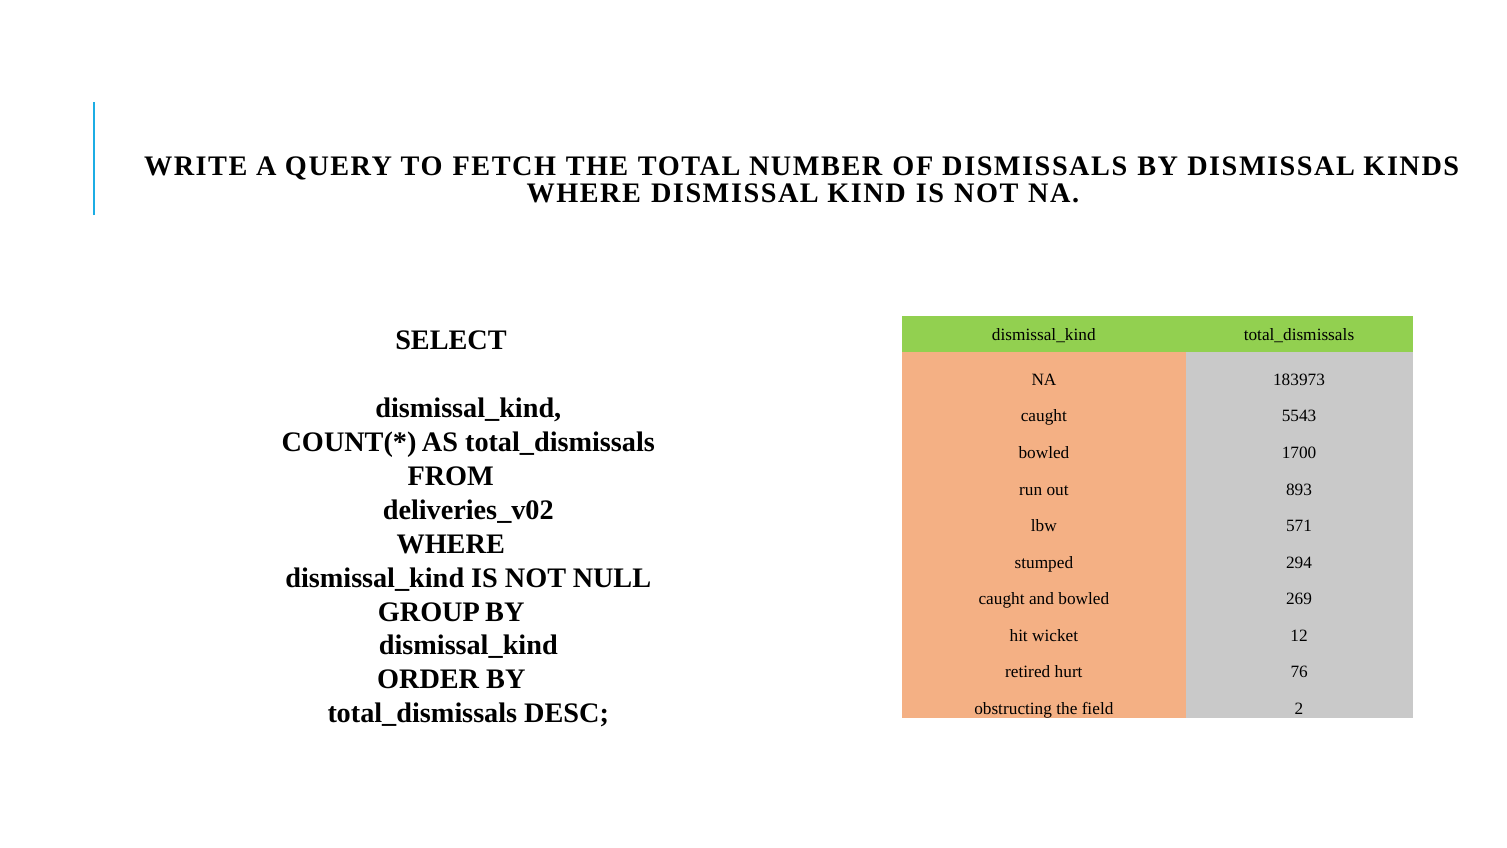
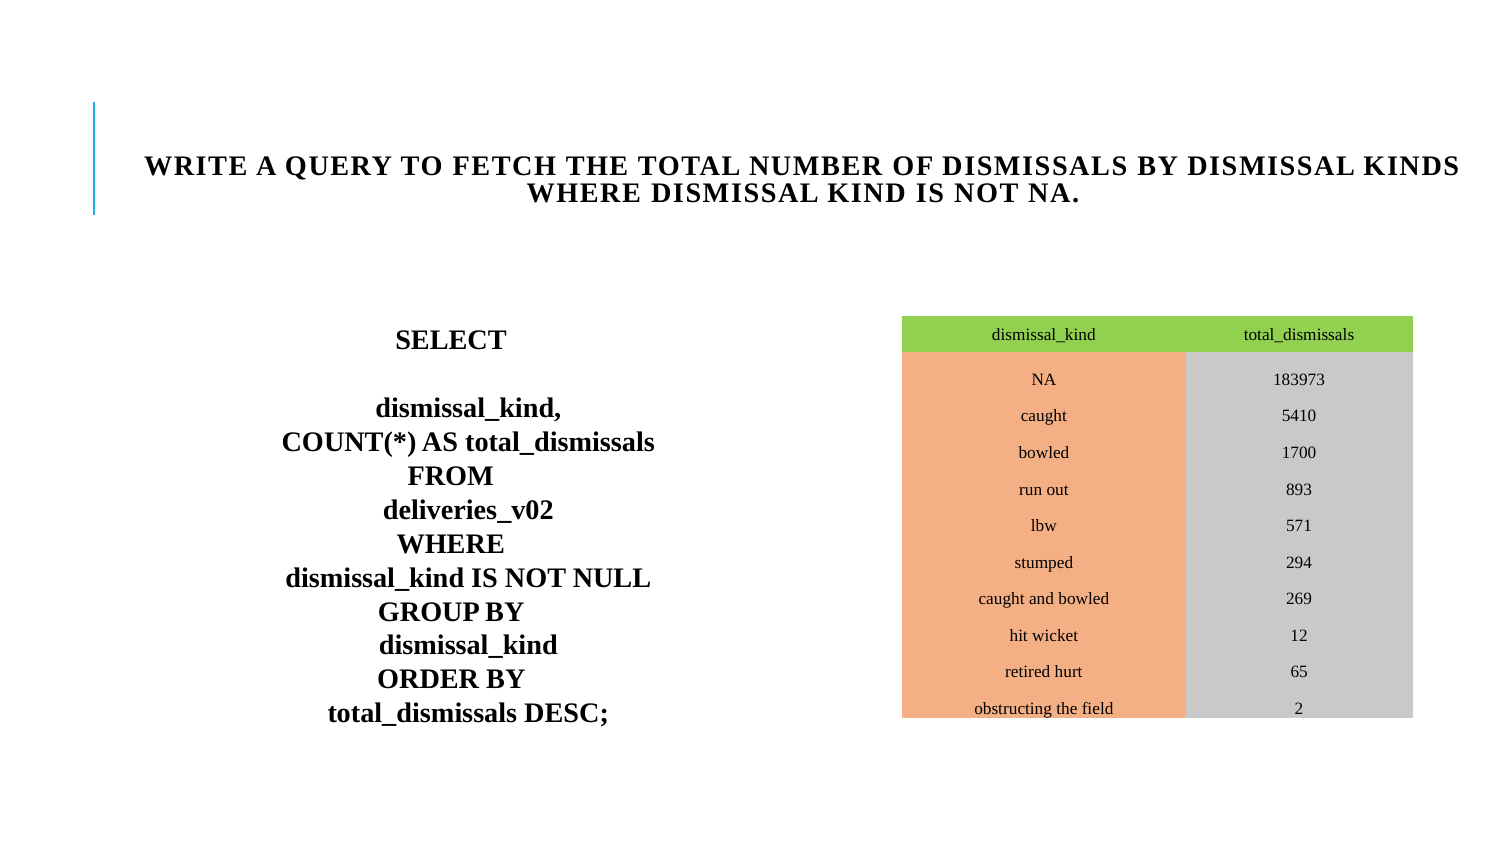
5543: 5543 -> 5410 (1299, 416)
76: 76 -> 65 (1299, 672)
